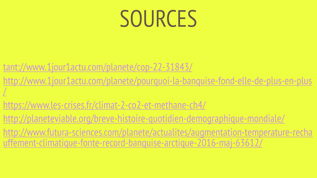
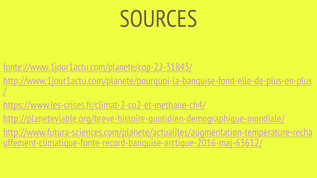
tant://www.1jour1actu.com/planete/cop-22-31843/: tant://www.1jour1actu.com/planete/cop-22-31843/ -> fonte://www.1jour1actu.com/planete/cop-22-31843/ (98, 67)
